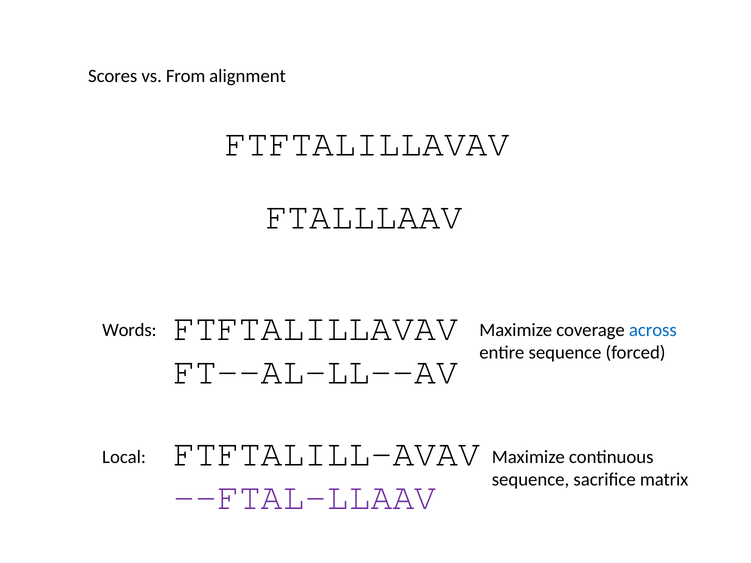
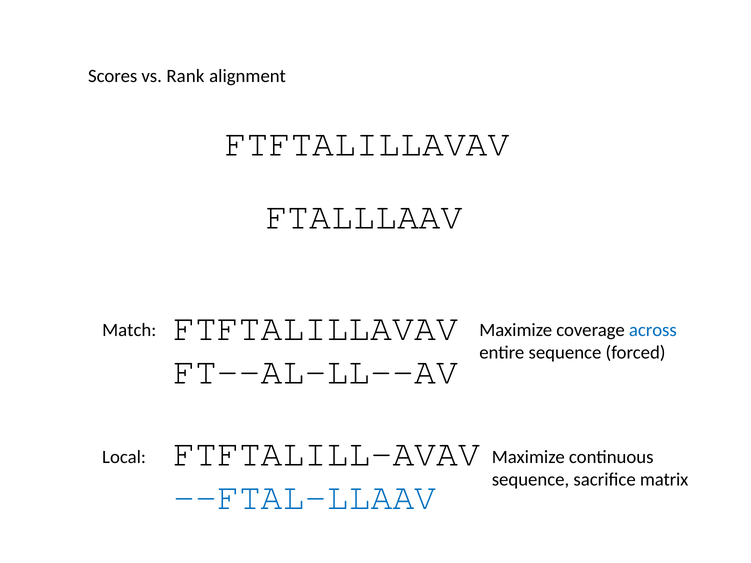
From: From -> Rank (185, 76)
Words: Words -> Match (129, 330)
--FTAL-LLAAV colour: purple -> blue (305, 498)
